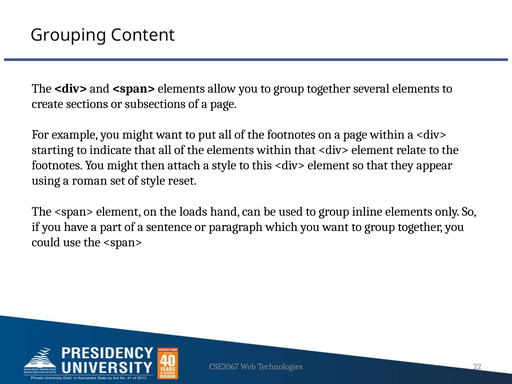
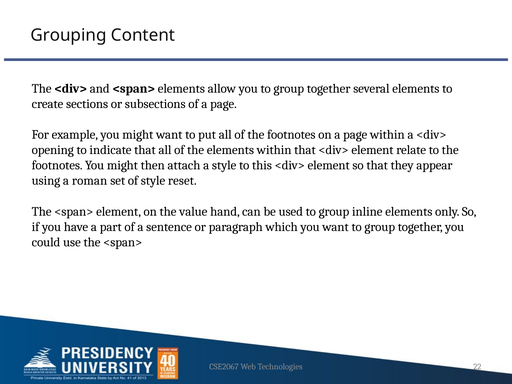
starting: starting -> opening (53, 150)
loads: loads -> value (193, 211)
